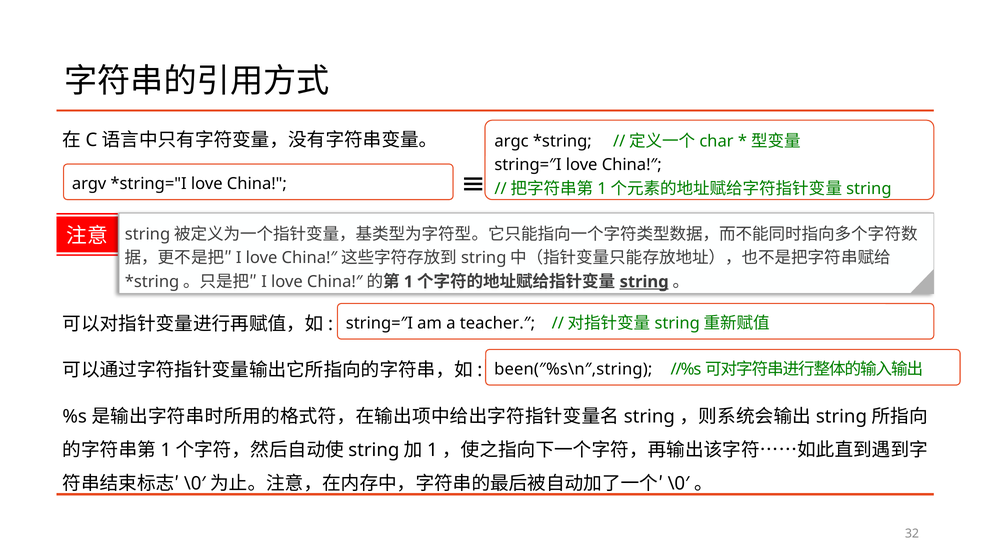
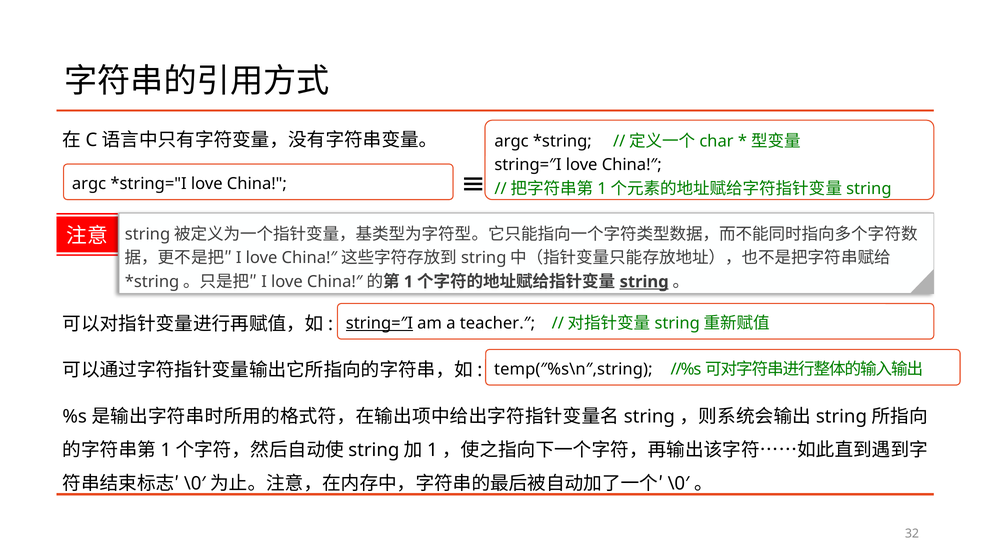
argv: argv -> argc (89, 184)
string=″I underline: none -> present (379, 323)
been(″%s\n″,string: been(″%s\n″,string -> temp(″%s\n″,string (573, 369)
